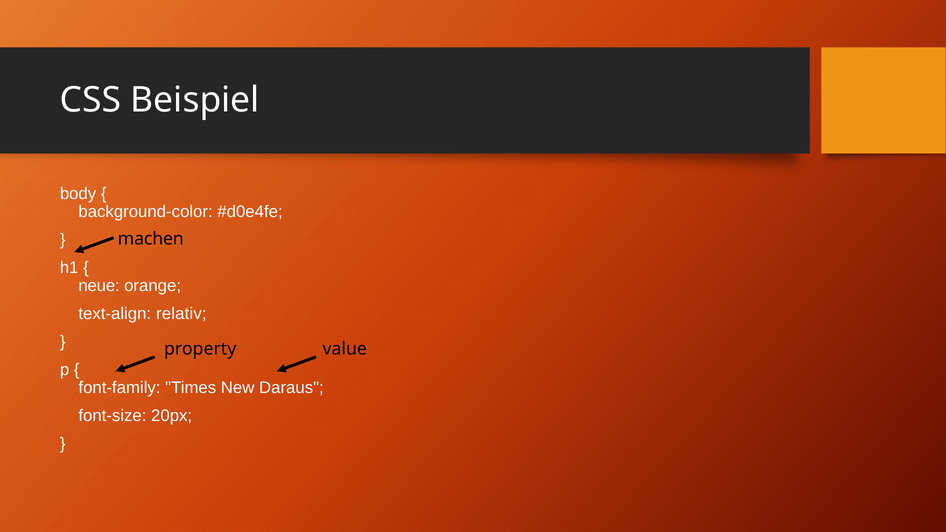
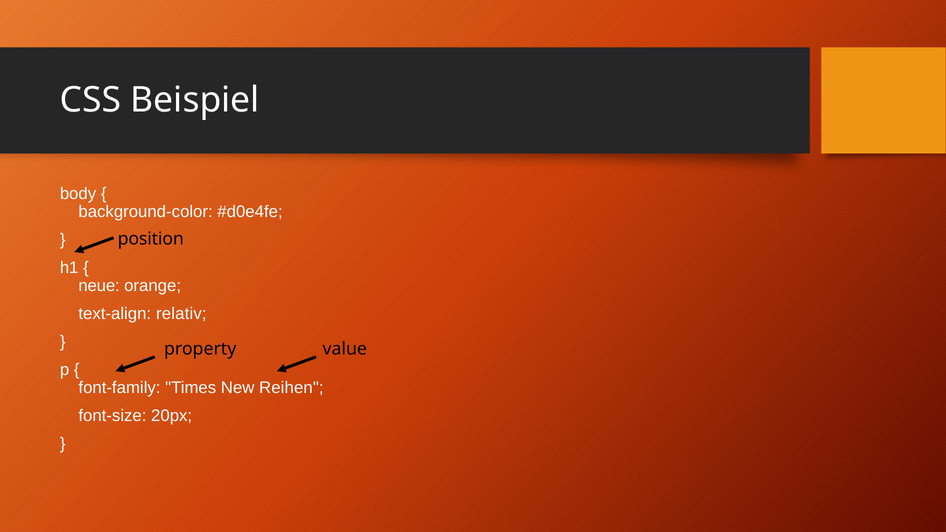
machen: machen -> position (151, 239)
Daraus: Daraus -> Reihen (291, 388)
